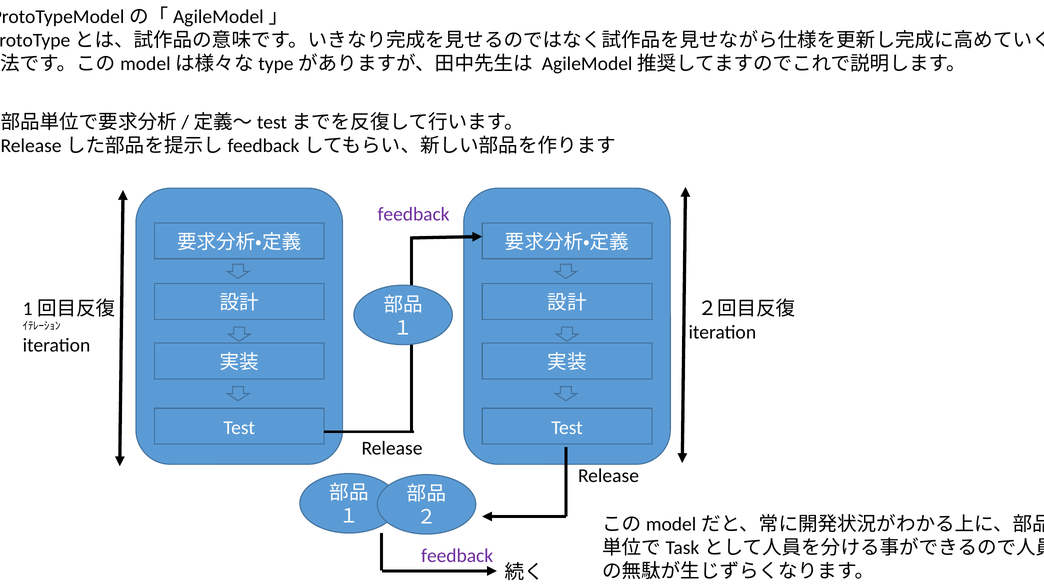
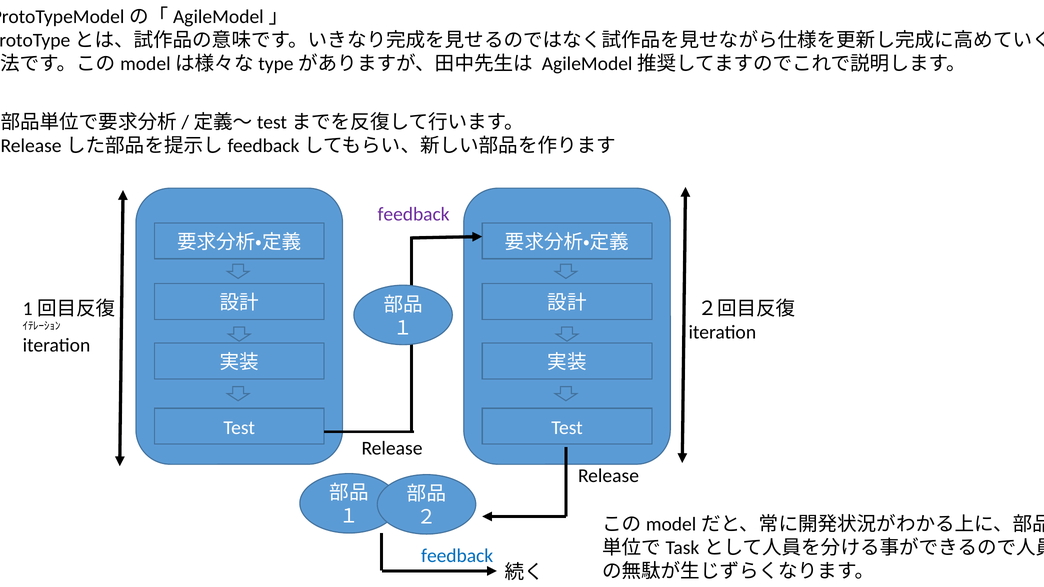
feedback colour: purple -> blue (457, 556)
